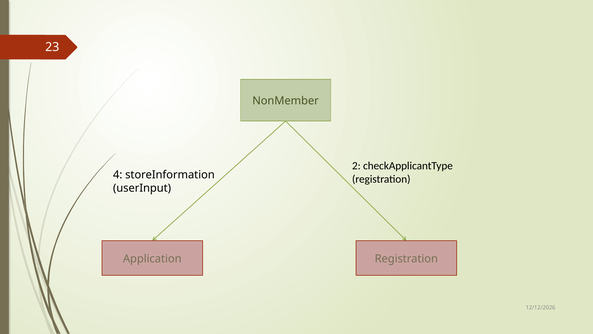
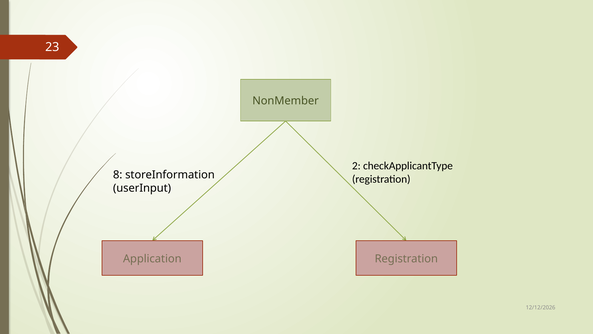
4: 4 -> 8 (118, 175)
